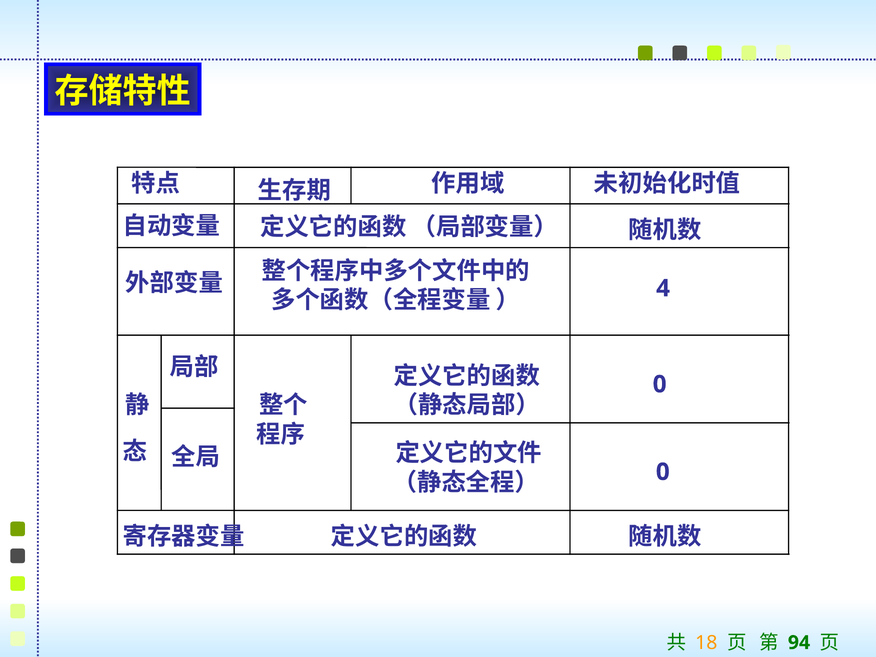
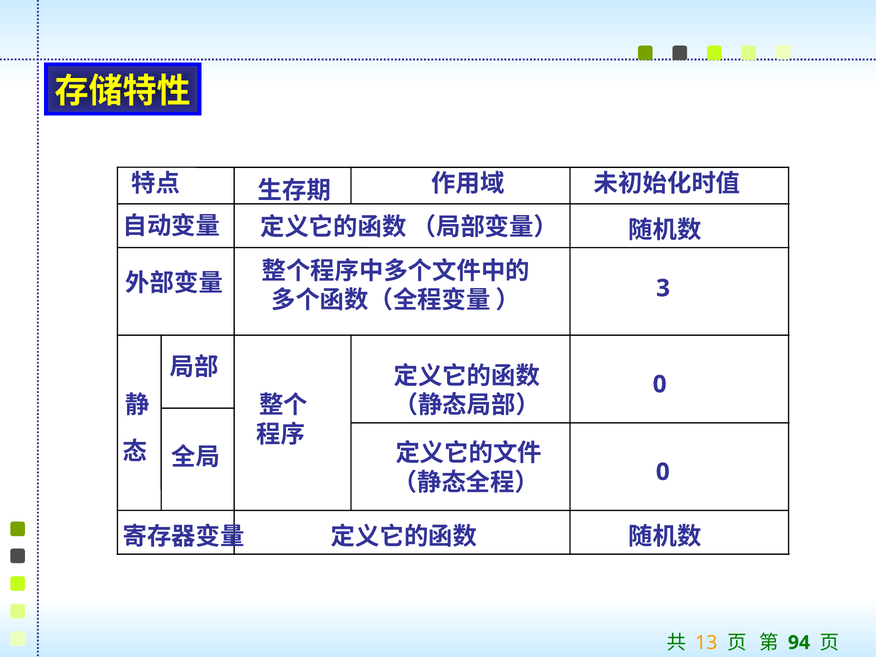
4: 4 -> 3 (663, 288)
18: 18 -> 13 (706, 643)
